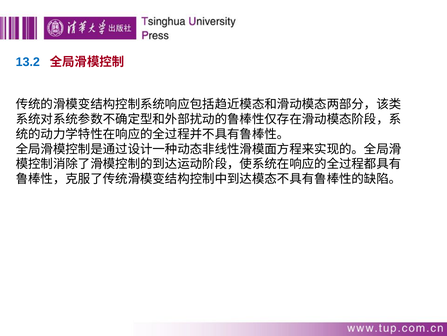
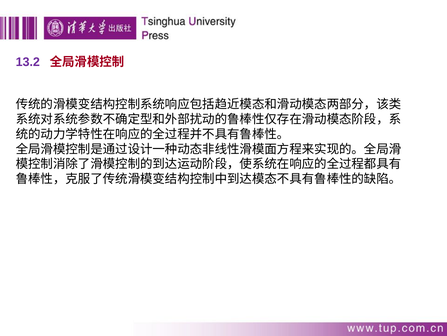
13.2 colour: blue -> purple (28, 62)
